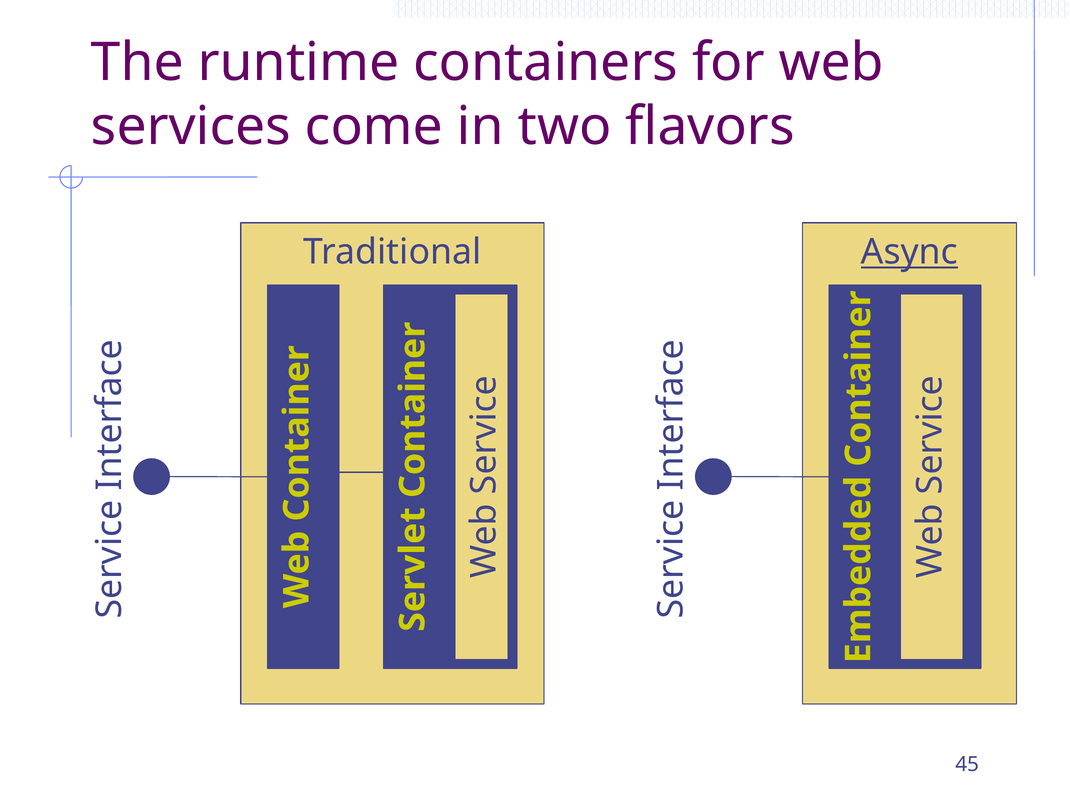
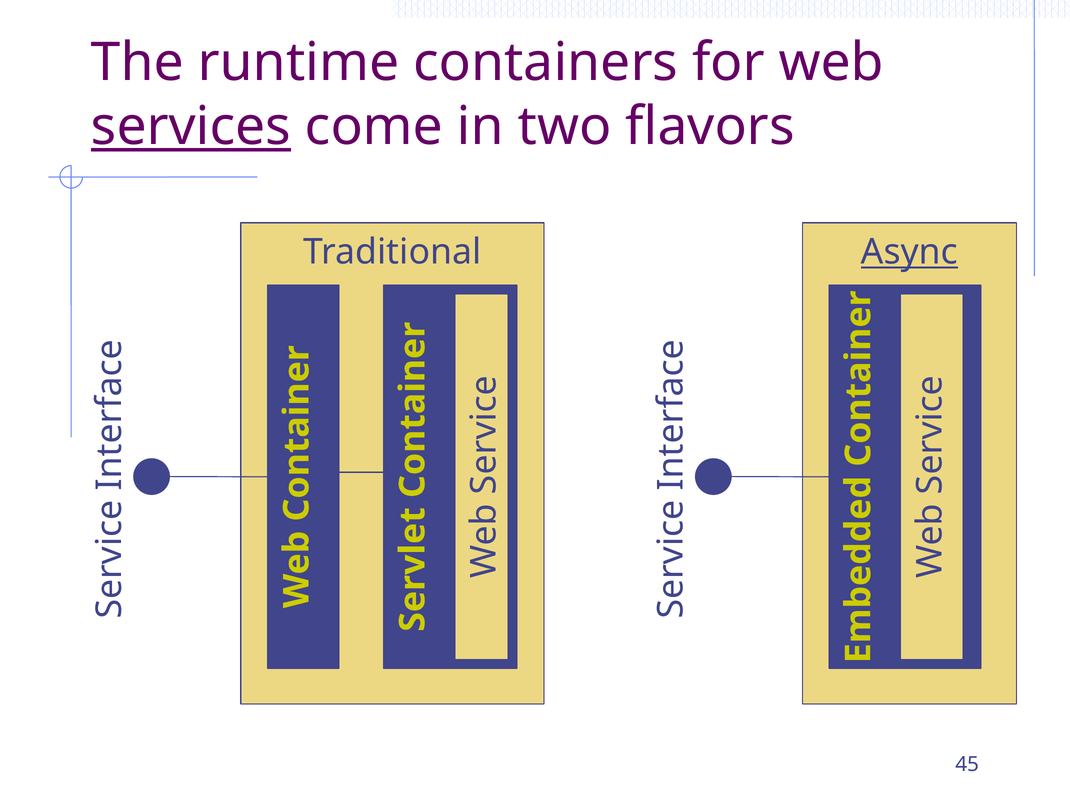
services underline: none -> present (191, 127)
